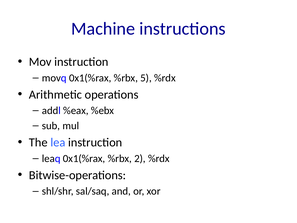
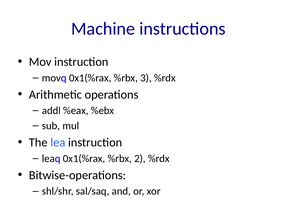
5: 5 -> 3 (146, 78)
